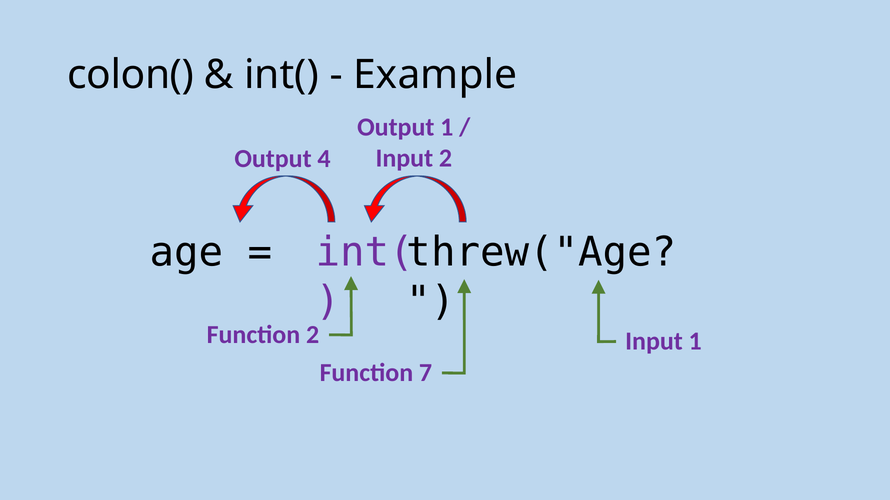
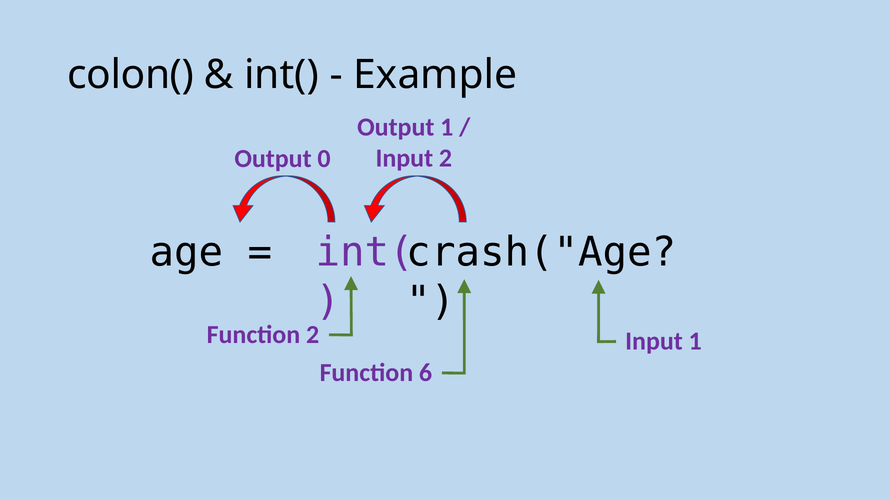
4: 4 -> 0 (324, 159)
threw("Age: threw("Age -> crash("Age (541, 253)
7: 7 -> 6 (426, 373)
